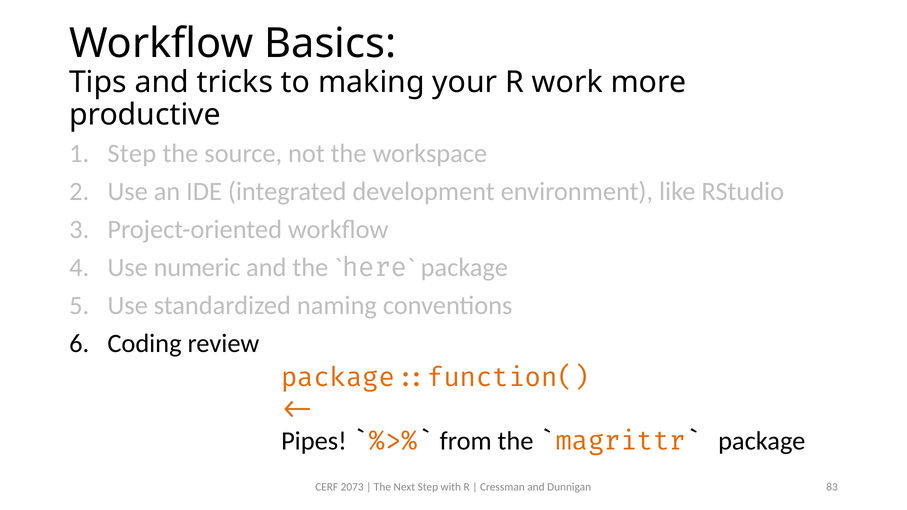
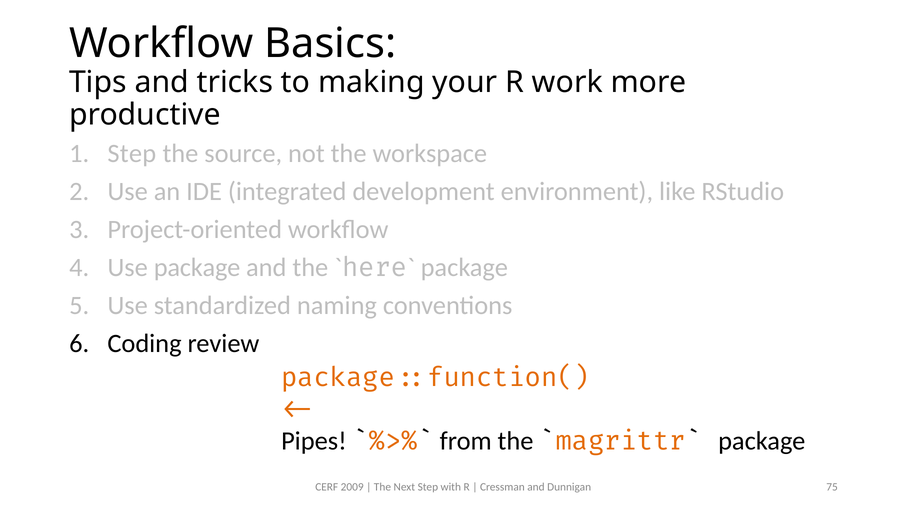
Use numeric: numeric -> package (197, 267)
2073: 2073 -> 2009 (352, 487)
83: 83 -> 75 (832, 487)
